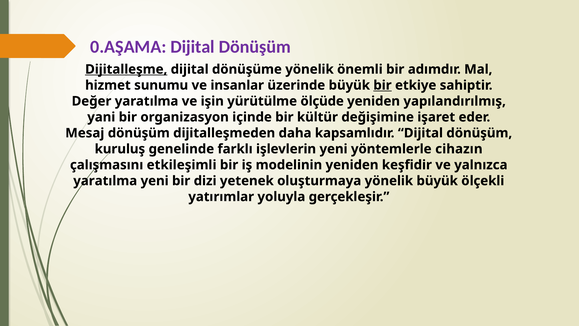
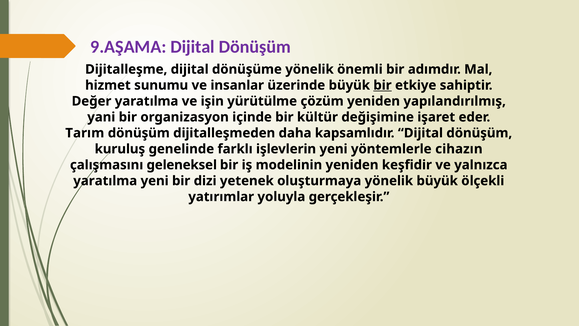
0.AŞAMA: 0.AŞAMA -> 9.AŞAMA (128, 47)
Dijitalleşme underline: present -> none (126, 69)
ölçüde: ölçüde -> çözüm (322, 101)
Mesaj: Mesaj -> Tarım (85, 133)
etkileşimli: etkileşimli -> geleneksel (182, 165)
